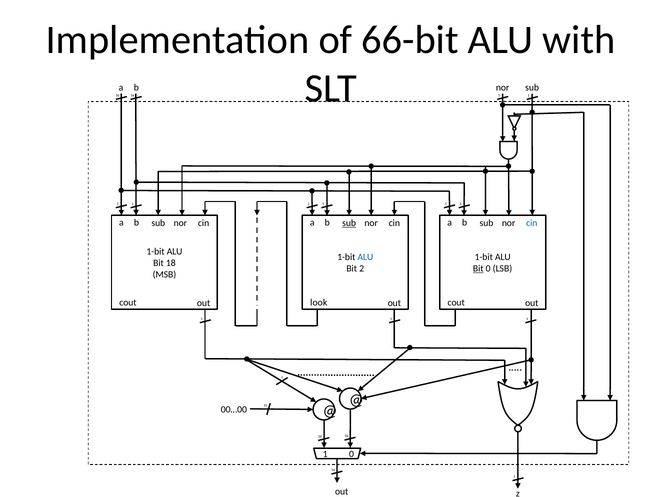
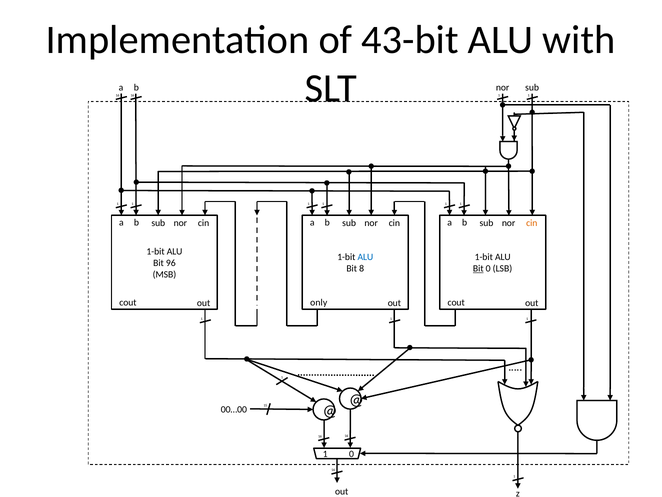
66-bit: 66-bit -> 43-bit (410, 40)
cin colour: blue -> orange (532, 223)
sub underline: present -> none (349, 223)
18: 18 -> 96 (171, 263)
2: 2 -> 8 (362, 268)
look: look -> only (319, 302)
